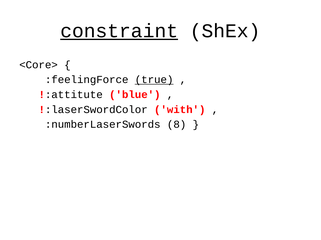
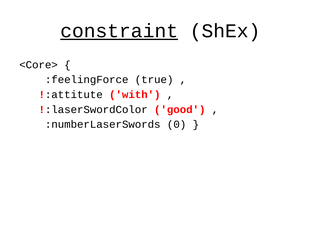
true underline: present -> none (154, 80)
blue: blue -> with (135, 95)
with: with -> good (180, 110)
8: 8 -> 0 (177, 125)
